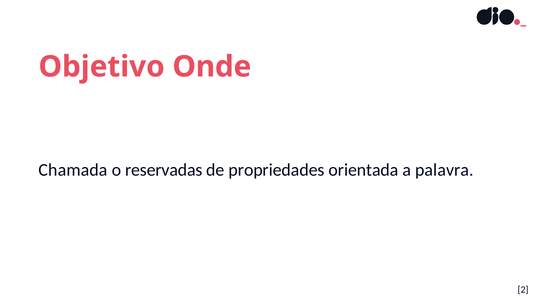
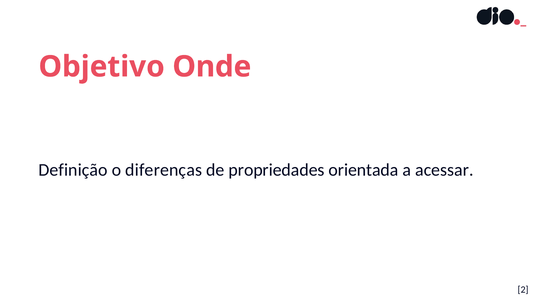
Chamada: Chamada -> Definição (73, 170)
reservadas: reservadas -> diferenças (164, 170)
palavra: palavra -> acessar (444, 170)
